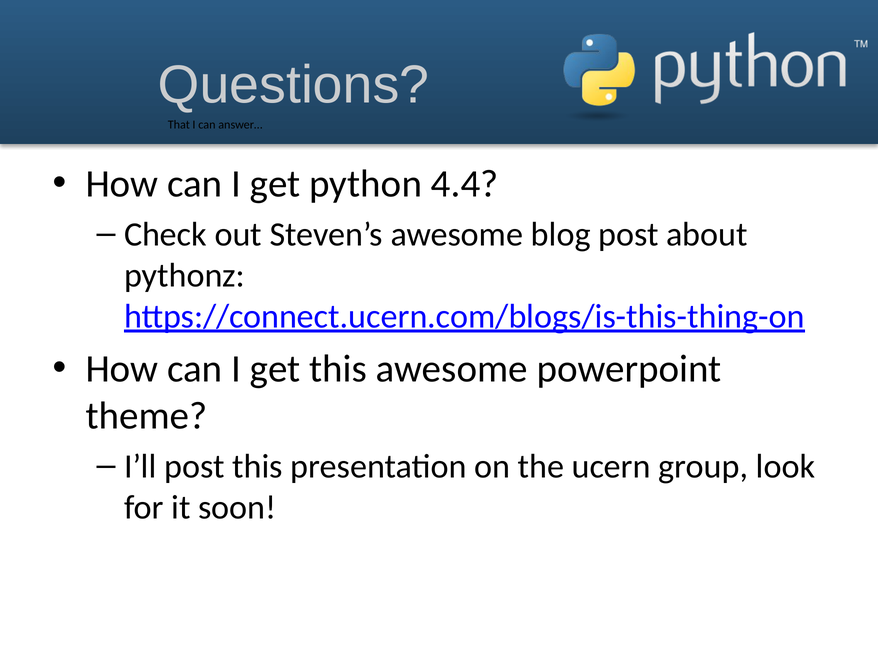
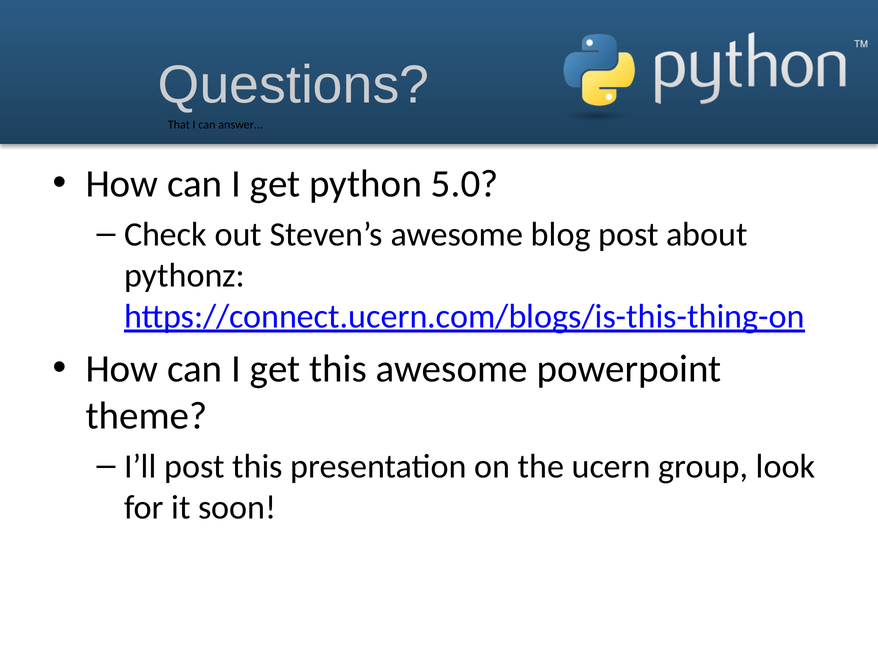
4.4: 4.4 -> 5.0 (465, 184)
